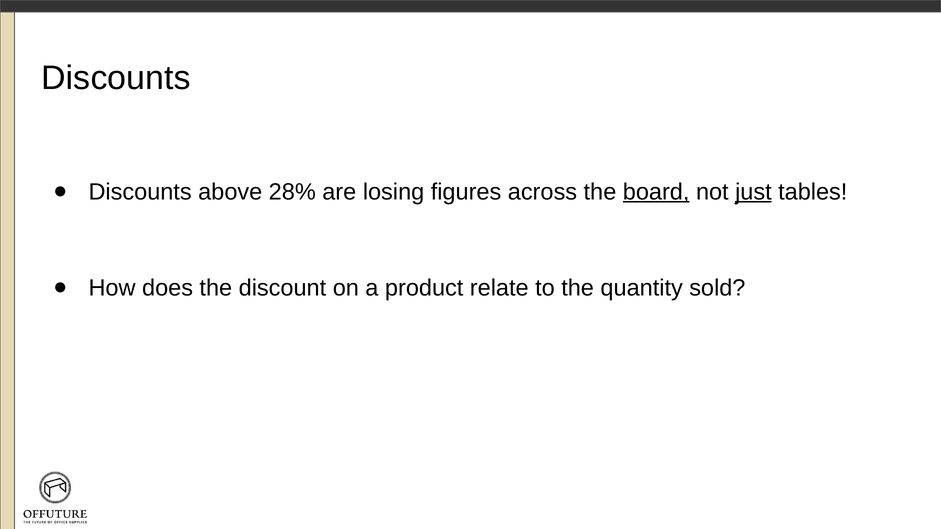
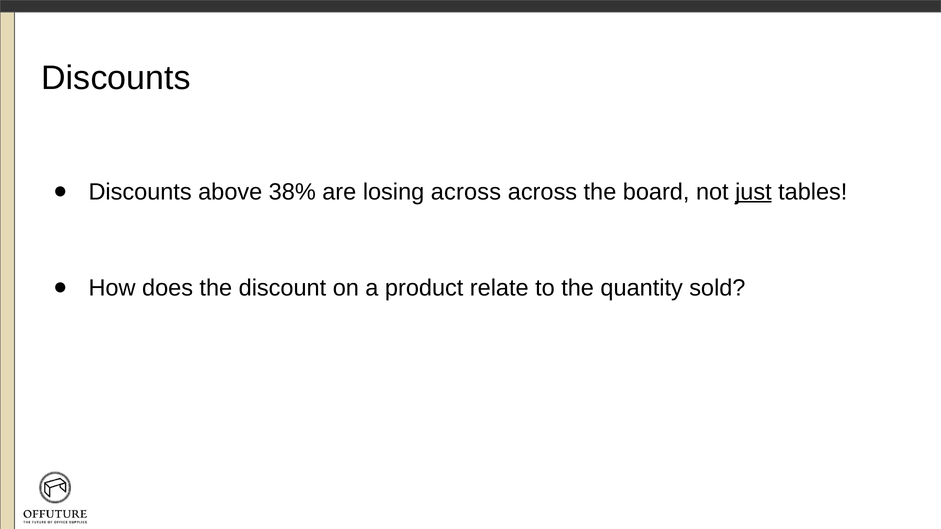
28%: 28% -> 38% (292, 192)
losing figures: figures -> across (466, 192)
board underline: present -> none (656, 192)
